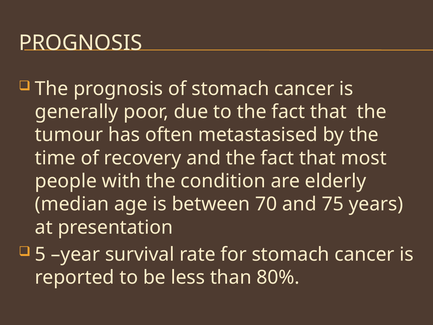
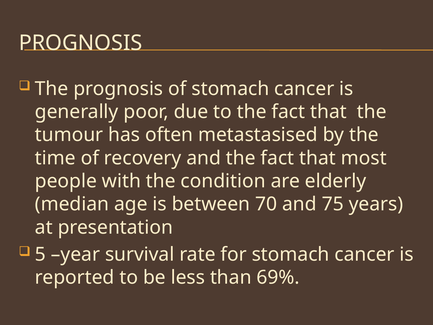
80%: 80% -> 69% (278, 277)
